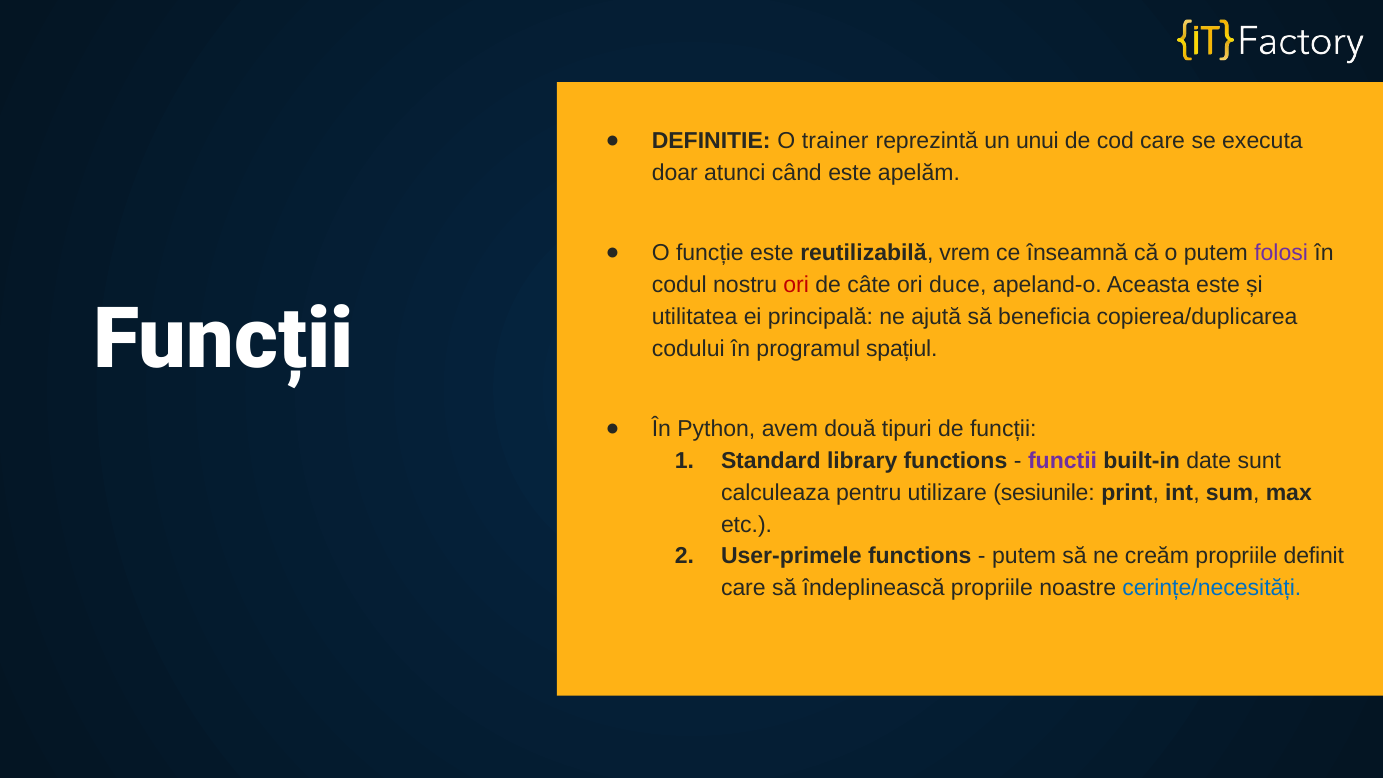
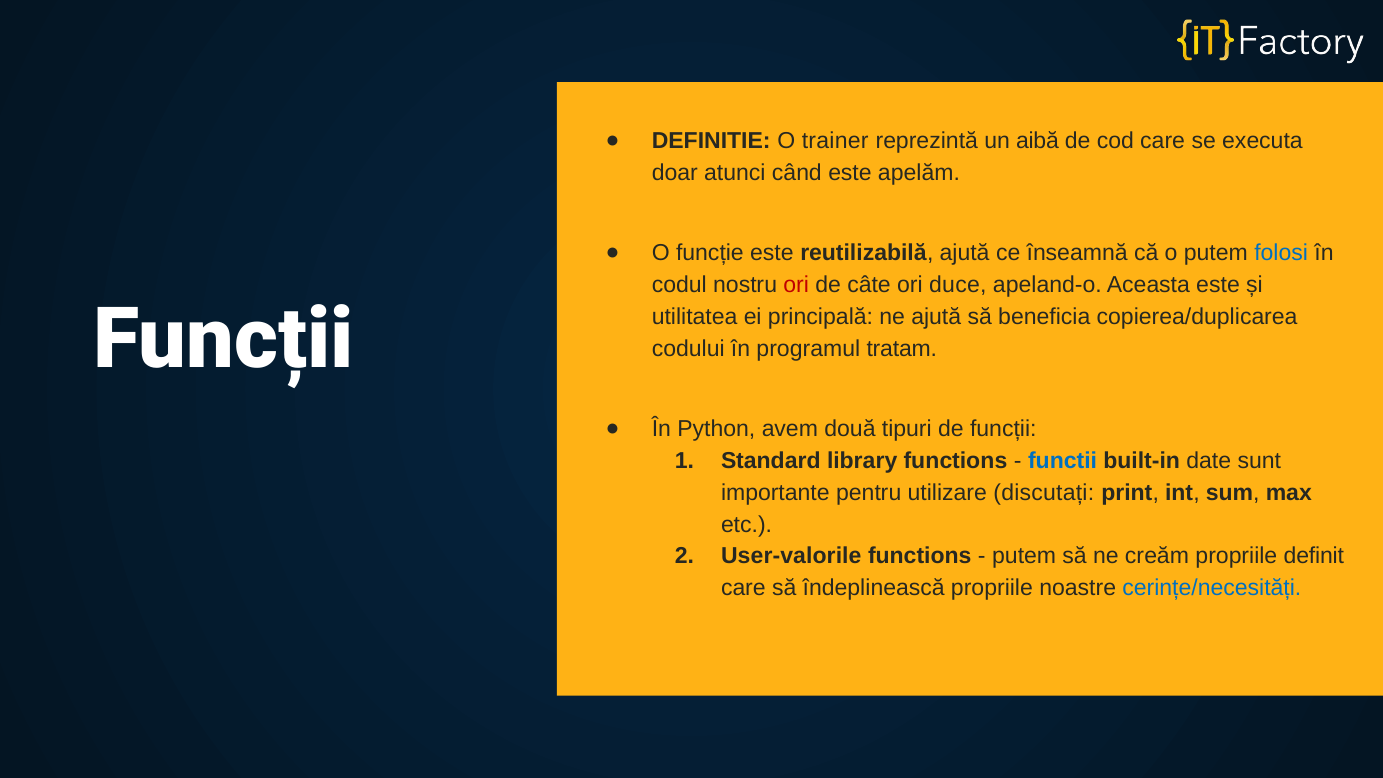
unui: unui -> aibă (1037, 141)
reutilizabilă vrem: vrem -> ajută (965, 253)
folosi colour: purple -> blue (1281, 253)
spațiul: spațiul -> tratam (902, 349)
functii colour: purple -> blue (1063, 461)
calculeaza: calculeaza -> importante (775, 493)
sesiunile: sesiunile -> discutați (1044, 493)
User-primele: User-primele -> User-valorile (791, 556)
